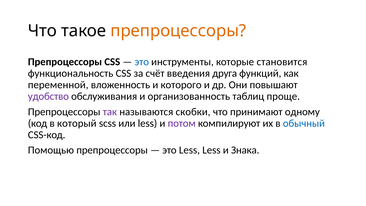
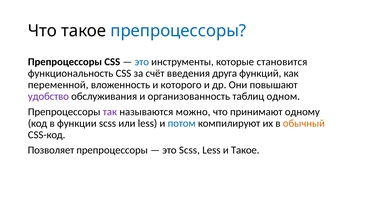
препроцессоры colour: orange -> blue (178, 31)
проще: проще -> одном (283, 96)
скобки: скобки -> можно (193, 112)
который: который -> функции (77, 123)
потом colour: purple -> blue (182, 123)
обычный colour: blue -> orange (304, 123)
Помощью: Помощью -> Позволяет (51, 150)
это Less: Less -> Scss (189, 150)
и Знака: Знака -> Такое (245, 150)
